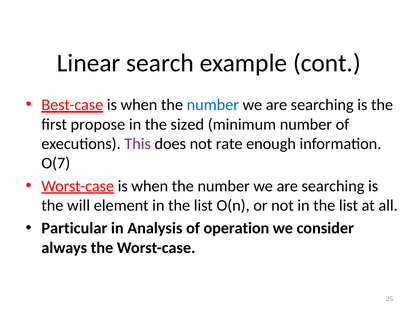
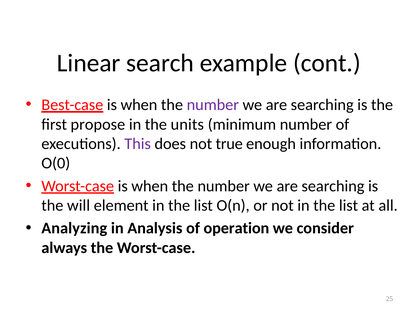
number colour: blue -> purple (213, 105)
sized: sized -> units (187, 125)
rate: rate -> true (229, 144)
O(7: O(7 -> O(0 (56, 164)
Particular: Particular -> Analyzing (74, 229)
